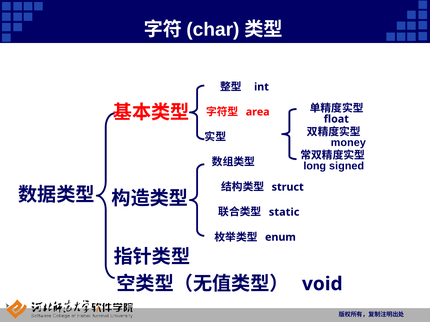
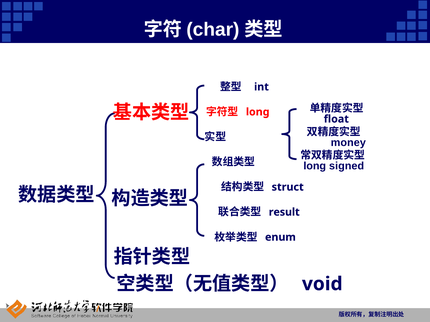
area: area -> long (258, 112)
static: static -> result (284, 212)
